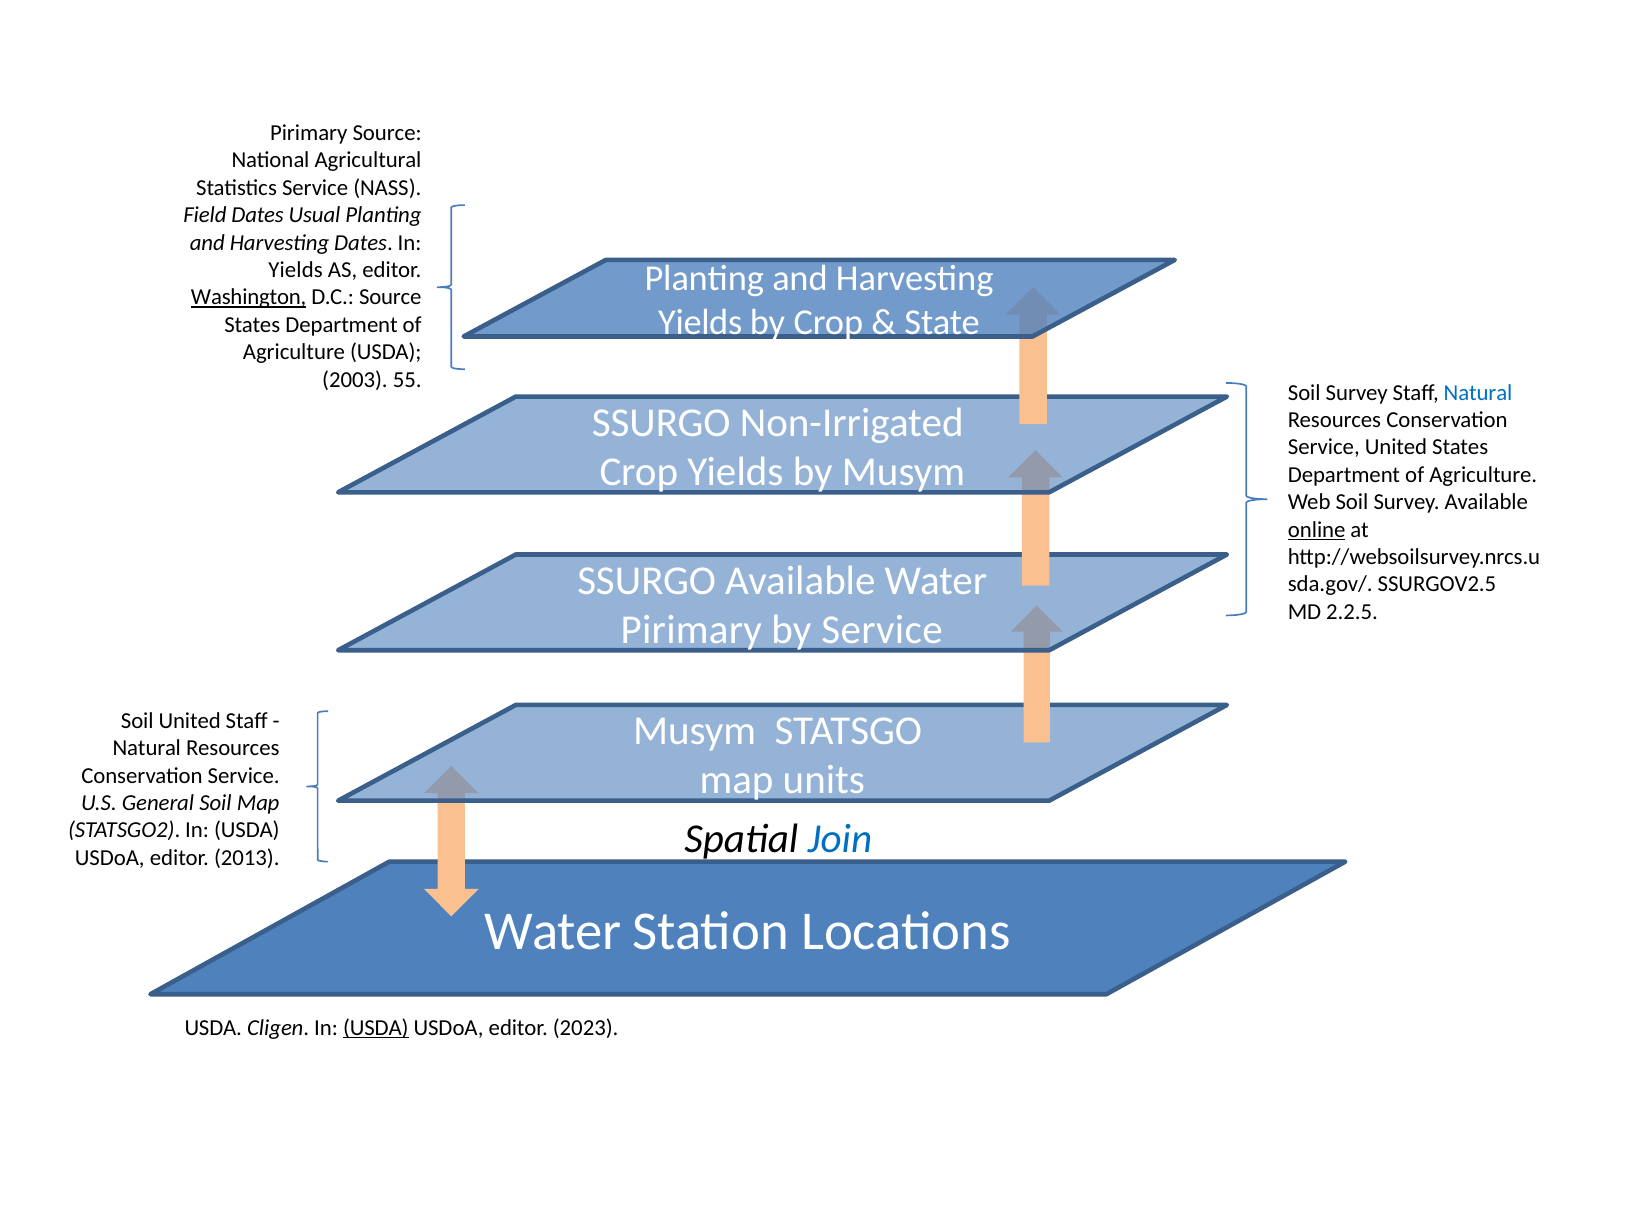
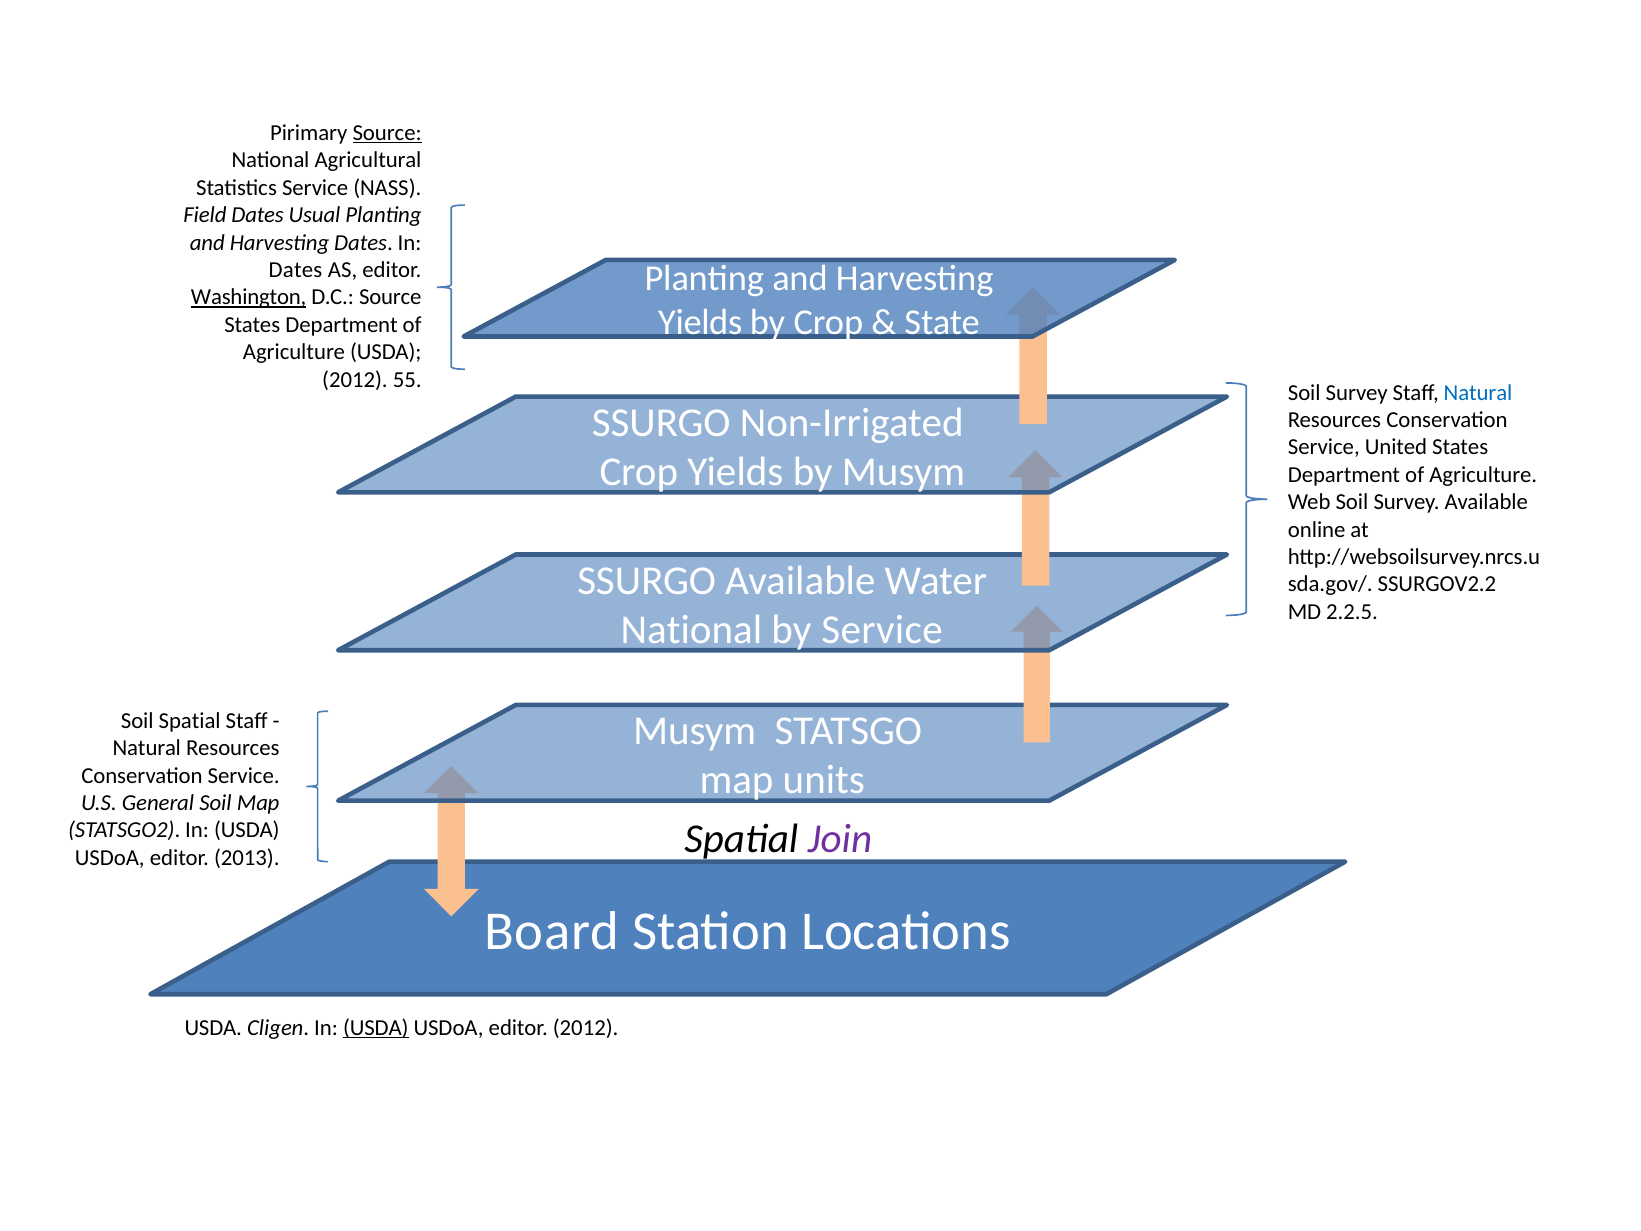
Source underline: none -> present (387, 133)
Yields: Yields -> Dates (296, 270)
2003: 2003 -> 2012 (355, 379)
online underline: present -> none (1317, 529)
SSURGOV2.5: SSURGOV2.5 -> SSURGOV2.2 (1437, 584)
Pirimary: Pirimary -> National (691, 630)
Soil United: United -> Spatial (190, 721)
Join colour: blue -> purple (840, 839)
Water: Water -> Board (552, 932)
editor 2023: 2023 -> 2012 (586, 1028)
